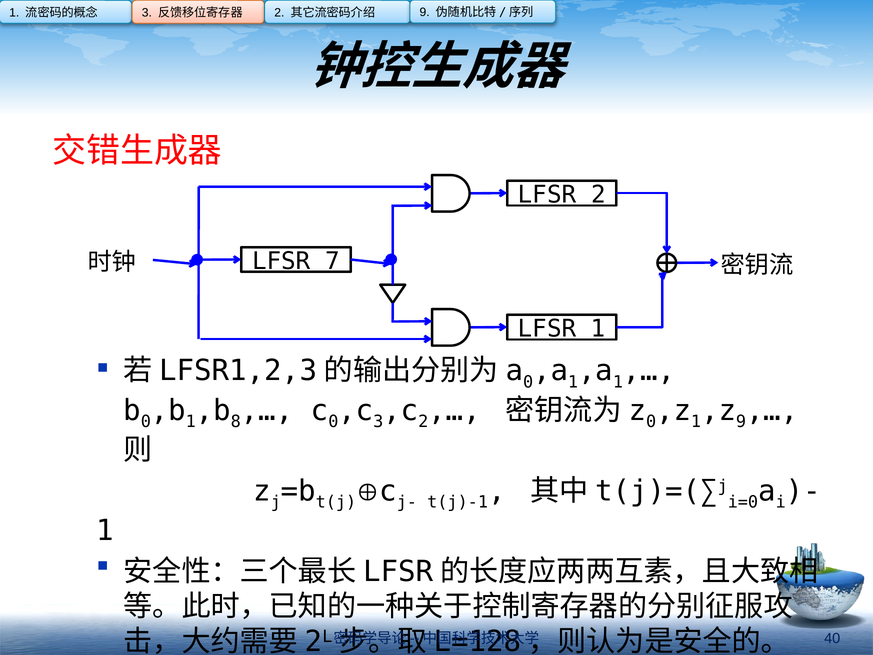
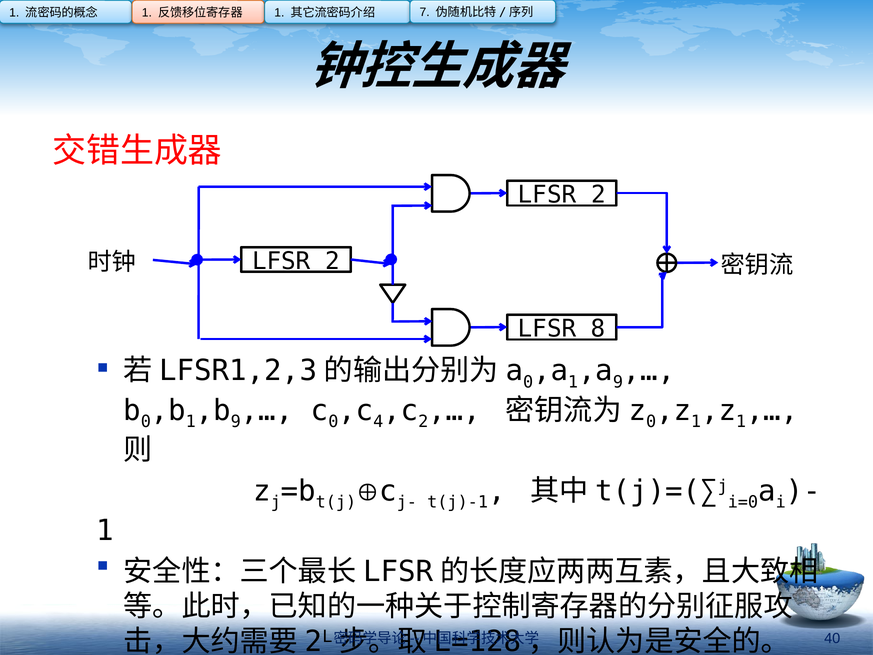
3: 3 -> 1 (147, 13)
2: 2 -> 1 (279, 13)
9: 9 -> 7 (425, 12)
7: 7 -> 2 (332, 261)
LFSR 1: 1 -> 8 (598, 329)
1: 1 -> 9 (618, 382)
8: 8 -> 9 (236, 422)
3: 3 -> 4 (378, 422)
9: 9 -> 1 (741, 422)
